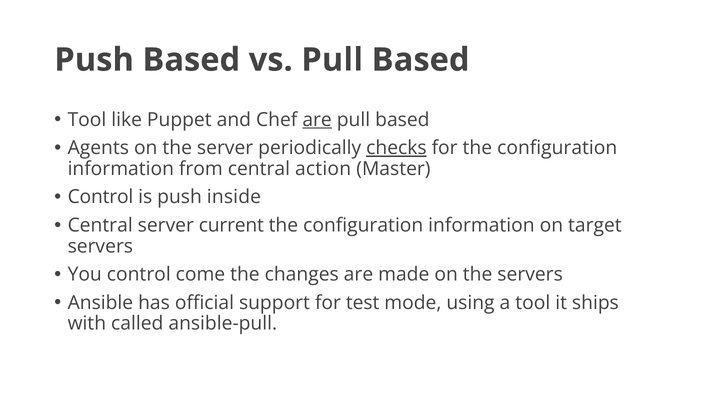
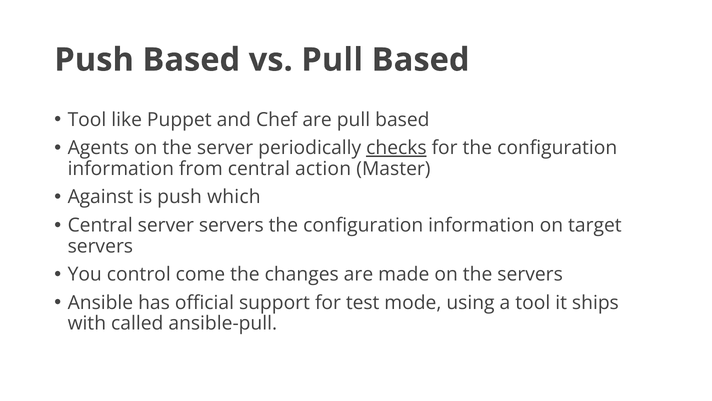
are underline: present -> none (317, 120)
Control: Control -> Against (100, 197)
inside: inside -> which (234, 197)
server current: current -> servers (231, 225)
